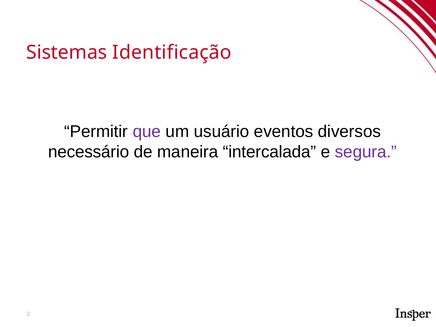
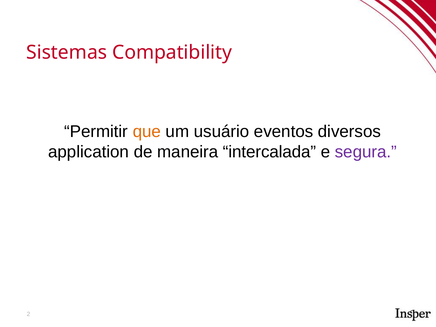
Identificação: Identificação -> Compatibility (172, 52)
que colour: purple -> orange (147, 132)
necessário: necessário -> application (89, 152)
